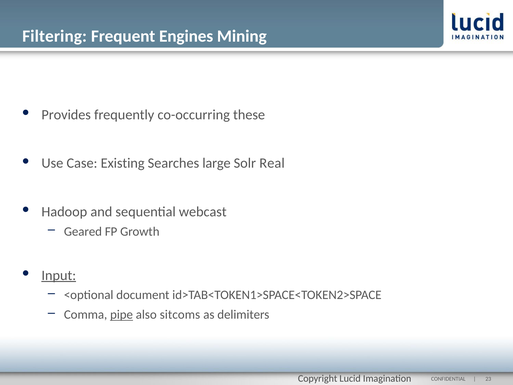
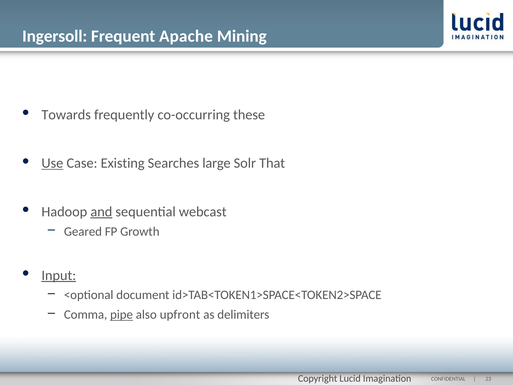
Filtering: Filtering -> Ingersoll (55, 36)
Engines: Engines -> Apache (186, 36)
Provides: Provides -> Towards (66, 115)
Use underline: none -> present (52, 163)
Real: Real -> That (272, 163)
and underline: none -> present (101, 212)
sitcoms: sitcoms -> upfront (180, 315)
